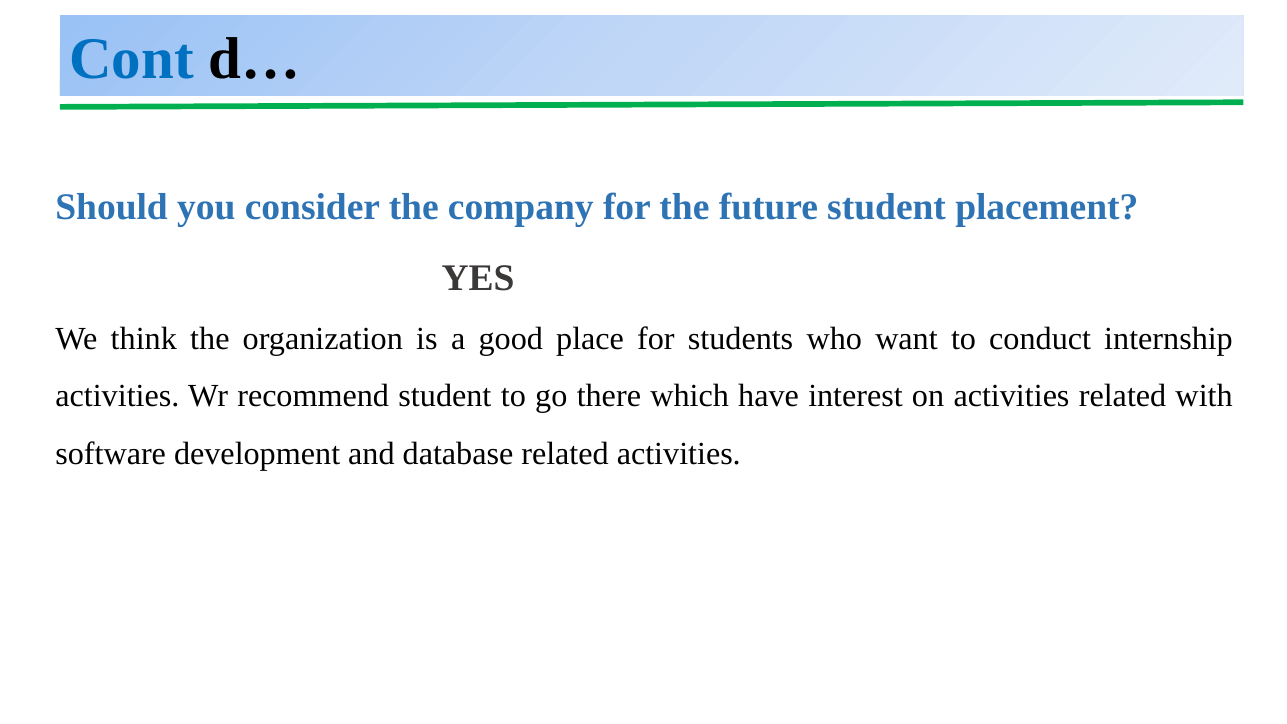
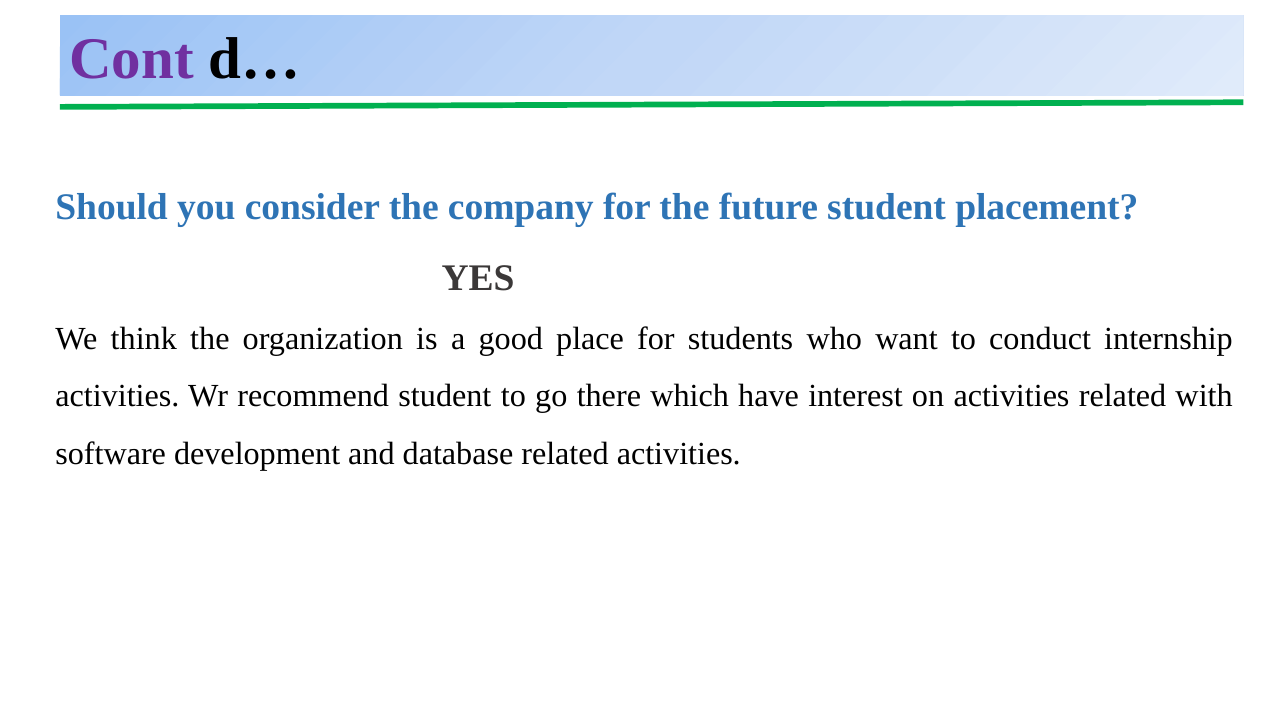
Cont colour: blue -> purple (132, 59)
